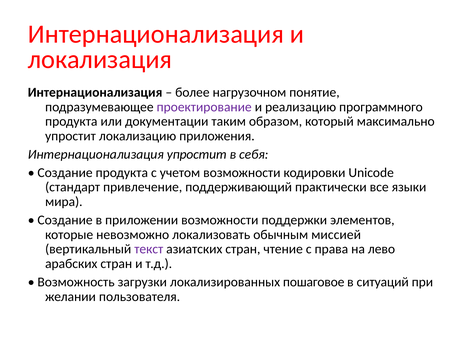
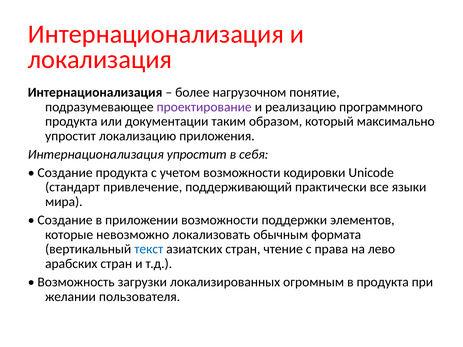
миссией: миссией -> формата (336, 235)
текст colour: purple -> blue (149, 249)
пошаговое: пошаговое -> огромным (314, 282)
в ситуаций: ситуаций -> продукта (383, 282)
